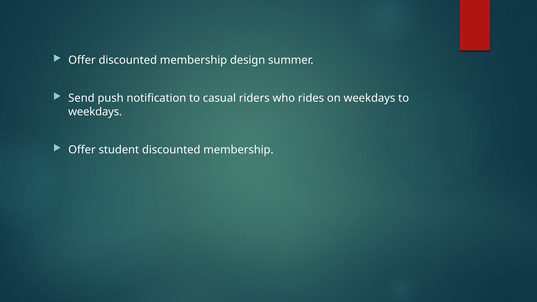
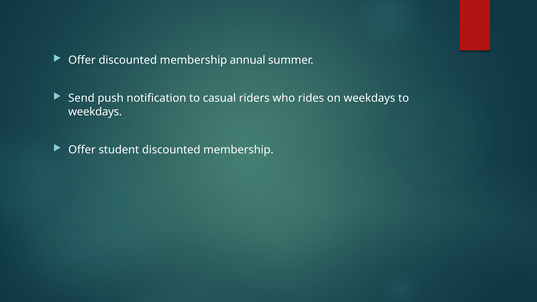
design: design -> annual (248, 60)
